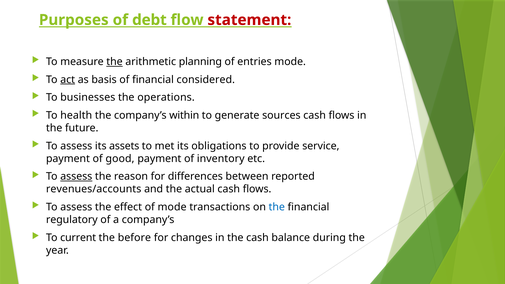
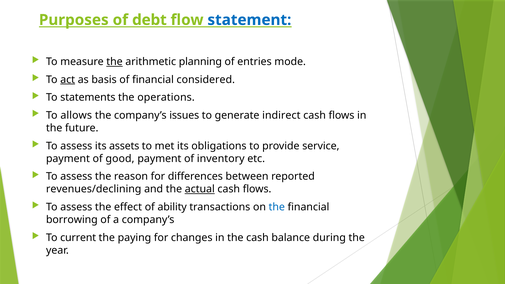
statement colour: red -> blue (249, 20)
businesses: businesses -> statements (88, 97)
health: health -> allows (76, 115)
within: within -> issues (184, 115)
sources: sources -> indirect (281, 115)
assess underline: present -> none (76, 177)
revenues/accounts: revenues/accounts -> revenues/declining (94, 189)
actual underline: none -> present (200, 189)
of mode: mode -> ability (172, 207)
regulatory: regulatory -> borrowing (72, 220)
before: before -> paying (134, 238)
